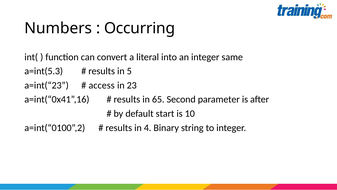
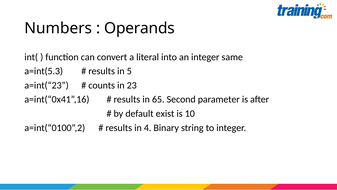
Occurring: Occurring -> Operands (140, 28)
access: access -> counts (102, 85)
start: start -> exist (165, 113)
